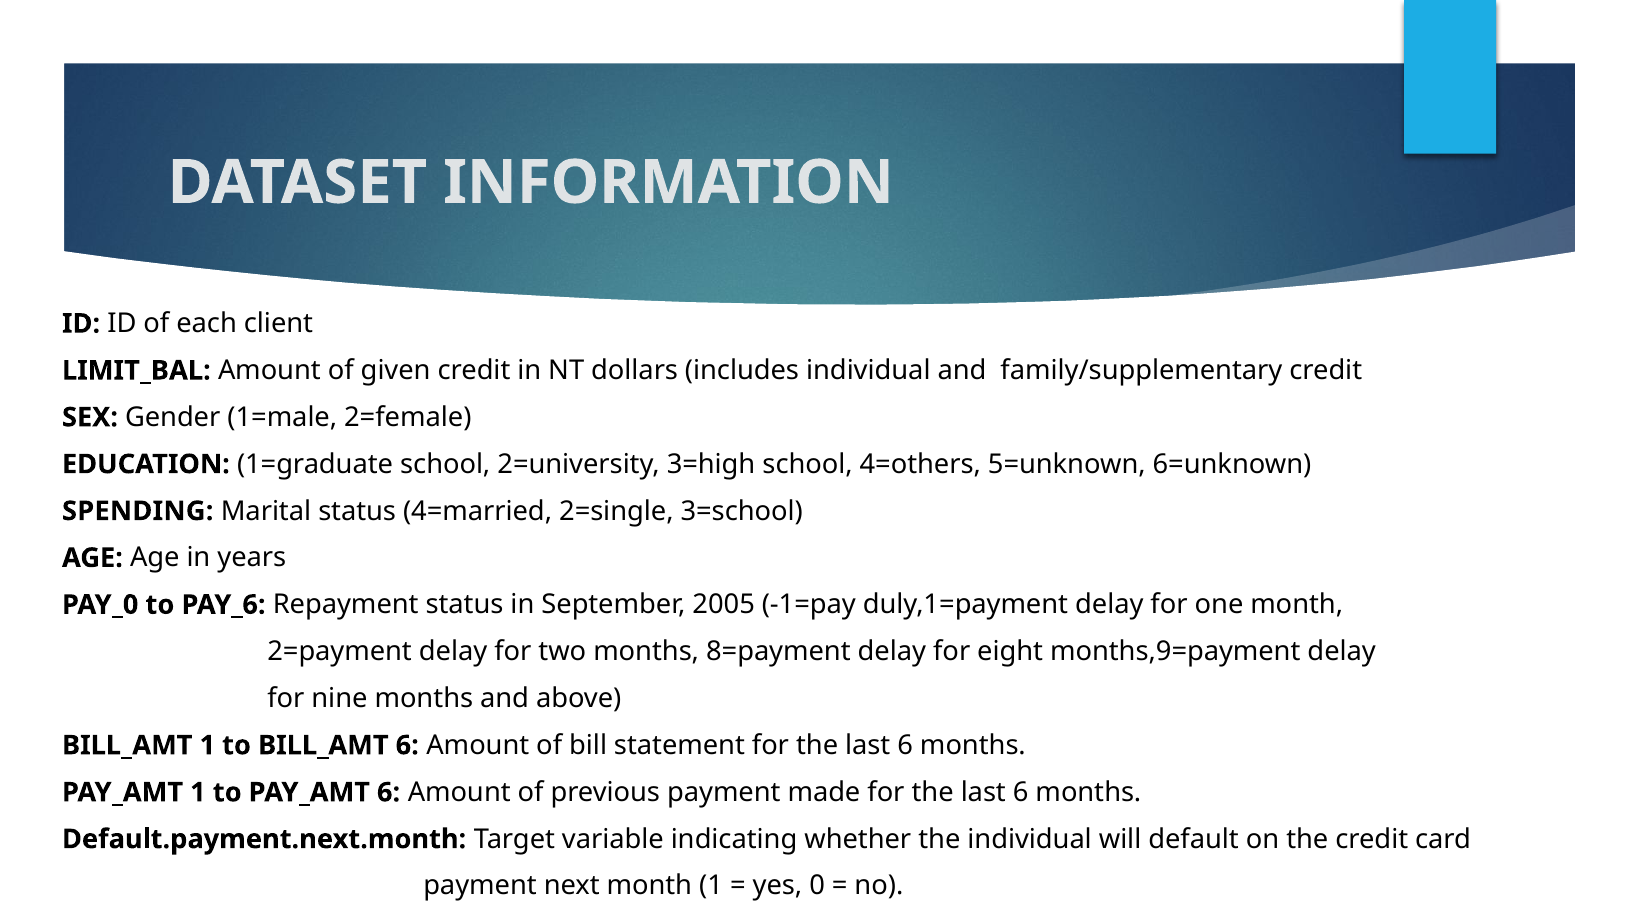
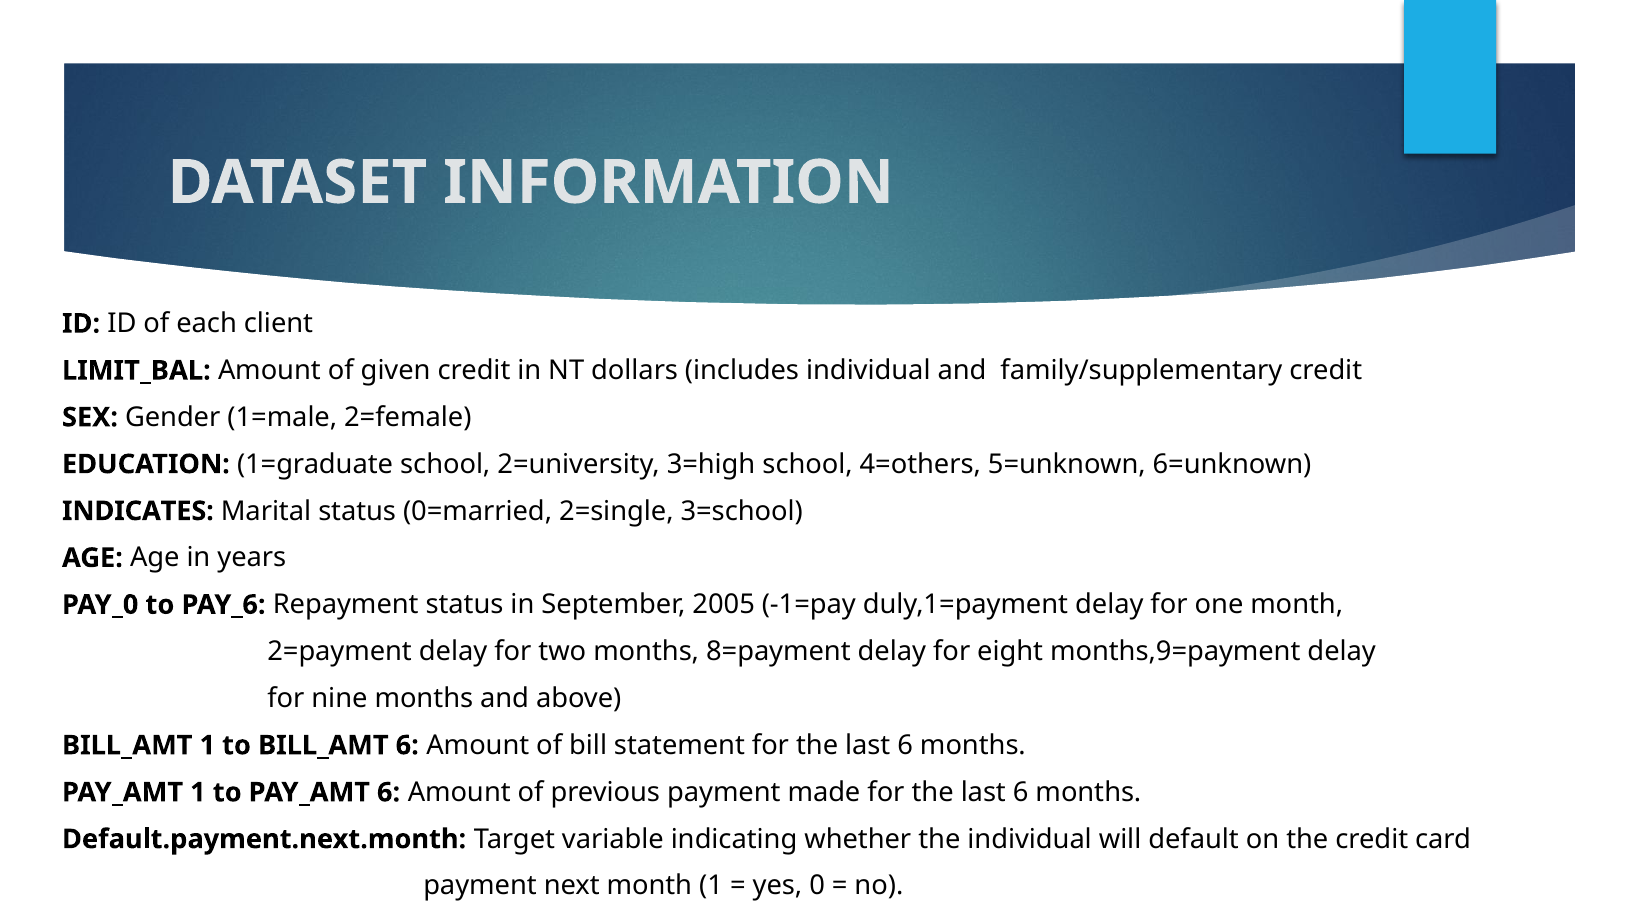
SPENDING: SPENDING -> INDICATES (138, 511)
4=married: 4=married -> 0=married (478, 511)
